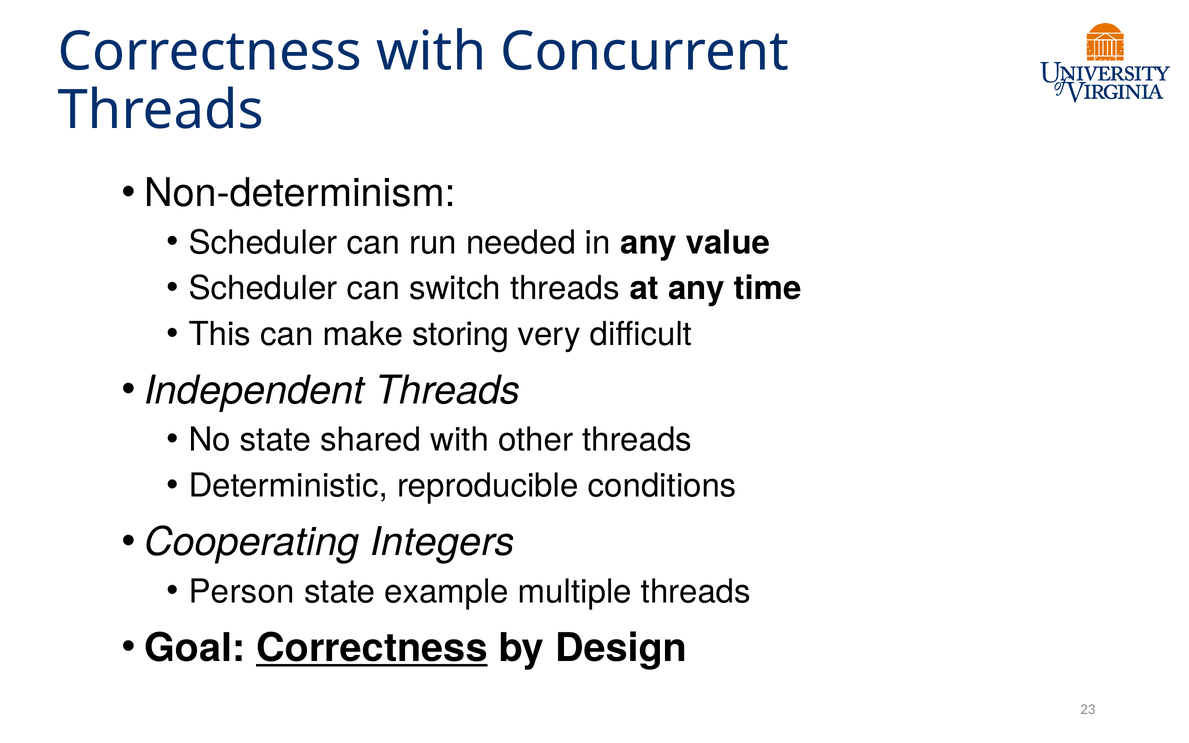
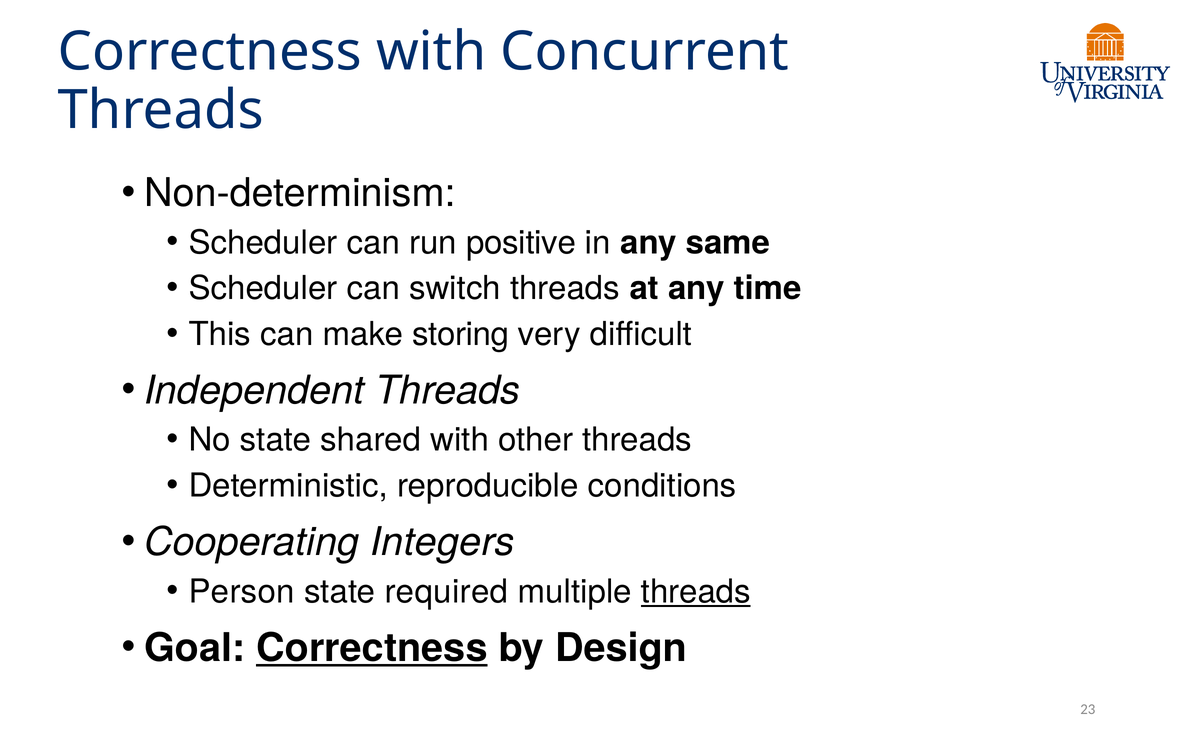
needed: needed -> positive (521, 243)
value: value -> same (728, 243)
example: example -> required (446, 592)
threads underline: none -> present (696, 592)
